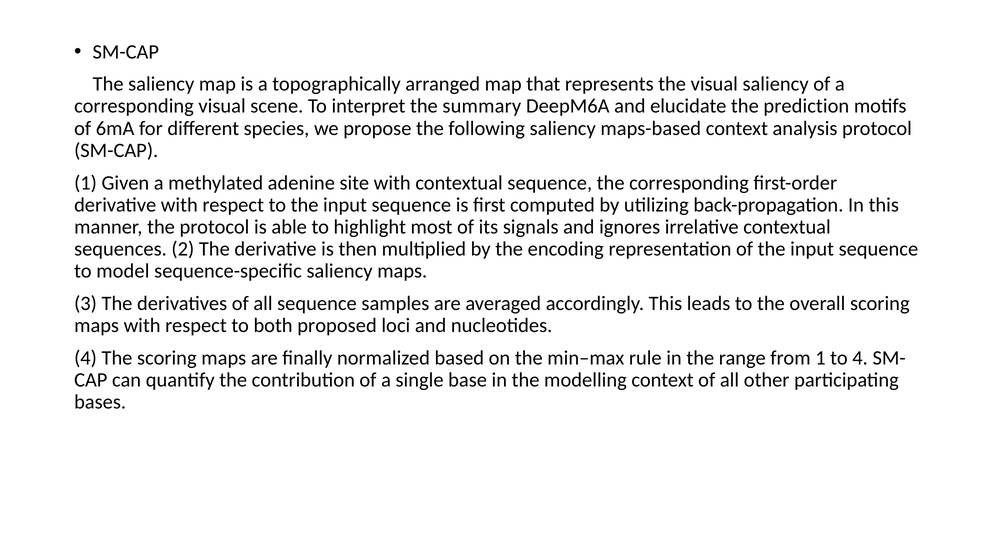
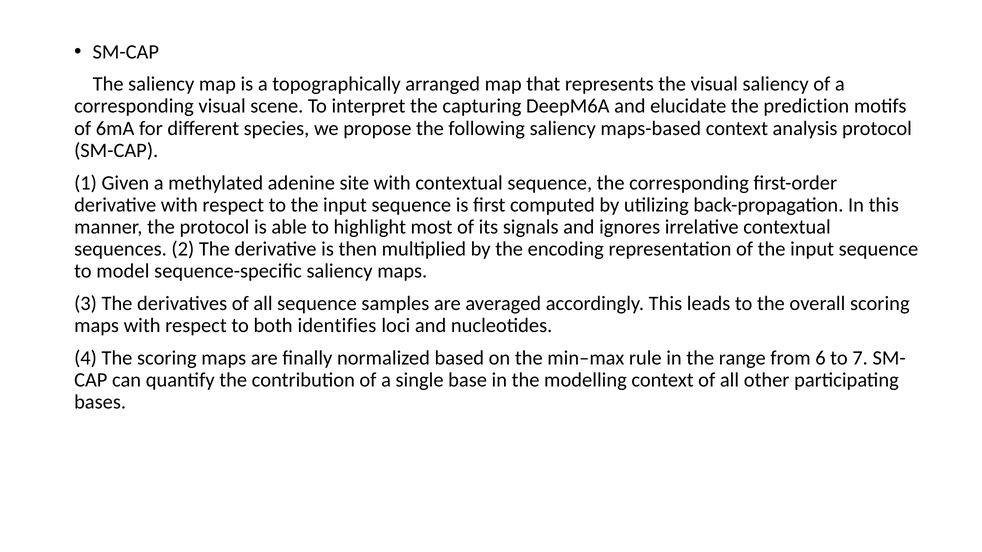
summary: summary -> capturing (482, 106)
proposed: proposed -> identifies (337, 326)
from 1: 1 -> 6 (820, 358)
to 4: 4 -> 7 (860, 358)
